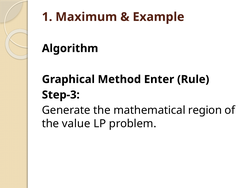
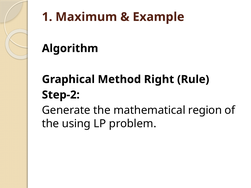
Enter: Enter -> Right (159, 79)
Step-3: Step-3 -> Step-2 (61, 95)
value: value -> using (76, 124)
